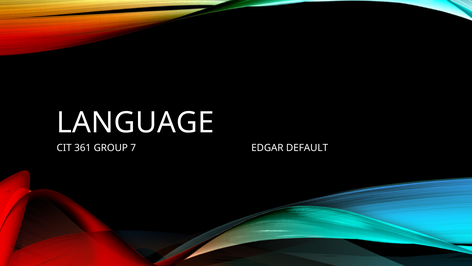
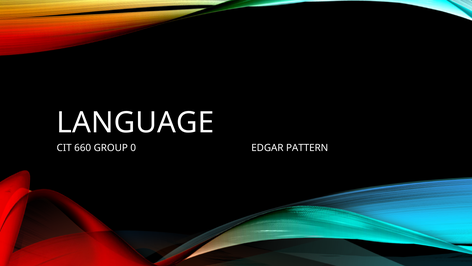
361: 361 -> 660 (83, 148)
7: 7 -> 0 (133, 148)
DEFAULT: DEFAULT -> PATTERN (307, 148)
